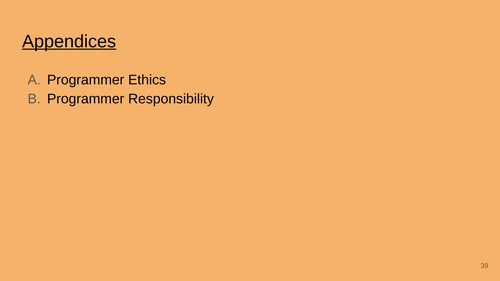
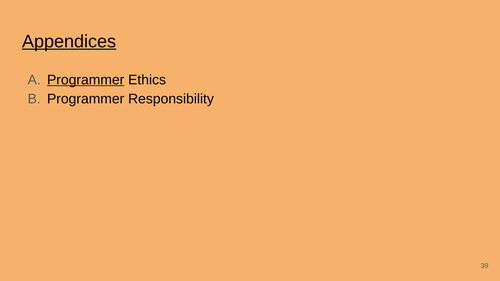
Programmer underline: none -> present (86, 80)
